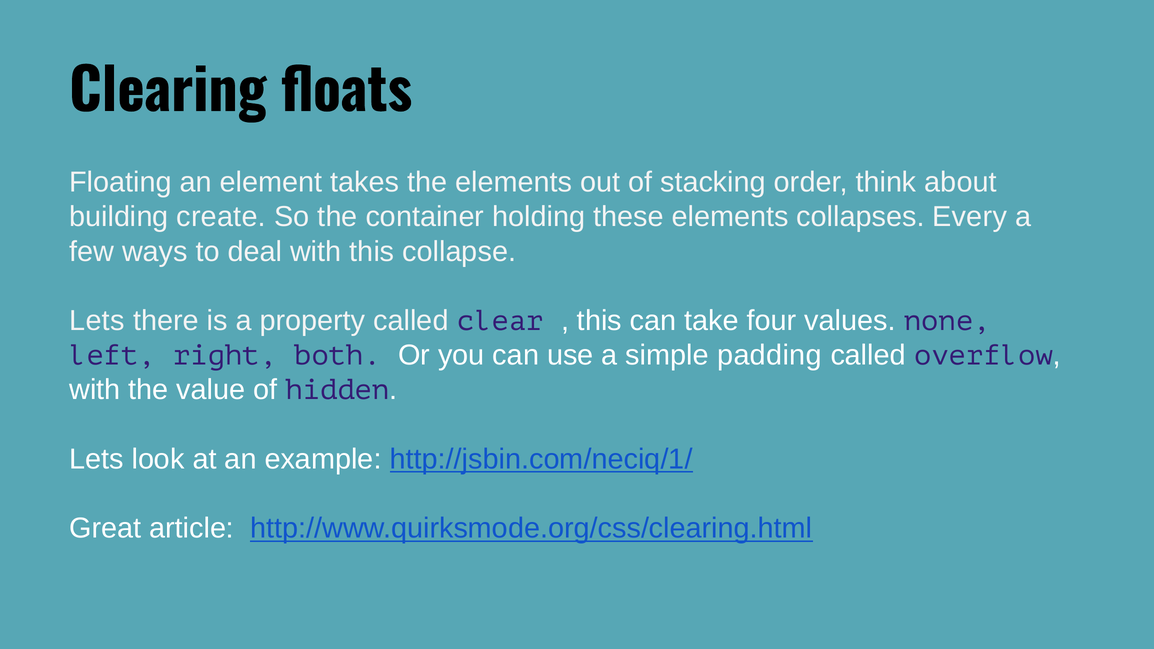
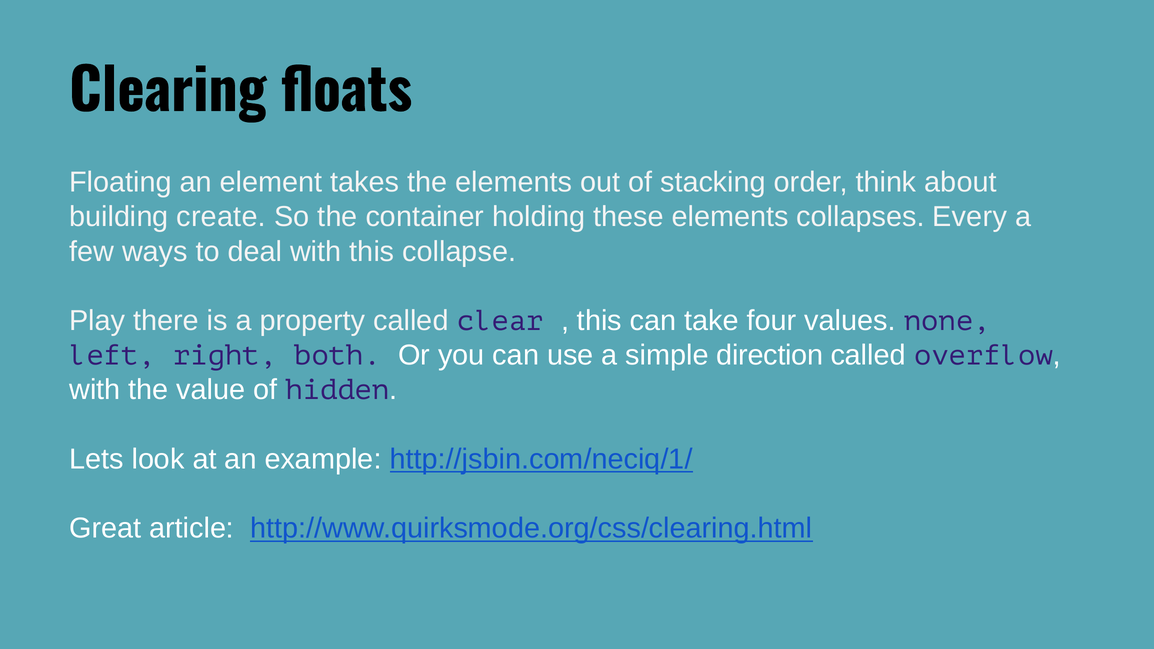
Lets: Lets -> Play (97, 321)
padding: padding -> direction (770, 355)
